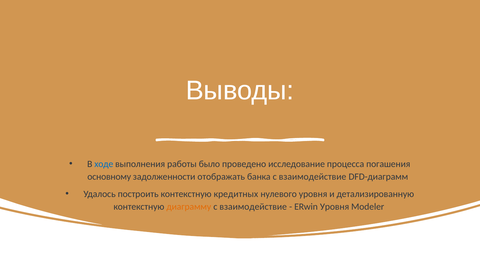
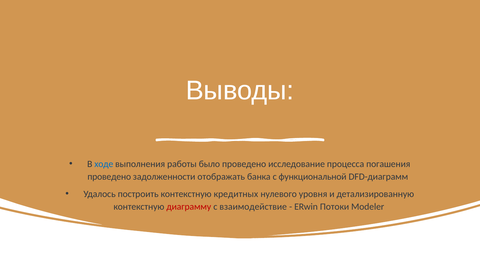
основному: основному -> проведено (109, 177)
банка с взаимодействие: взаимодействие -> функциональной (313, 177)
диаграмму colour: orange -> red (189, 207)
ERwin Уровня: Уровня -> Потоки (335, 207)
